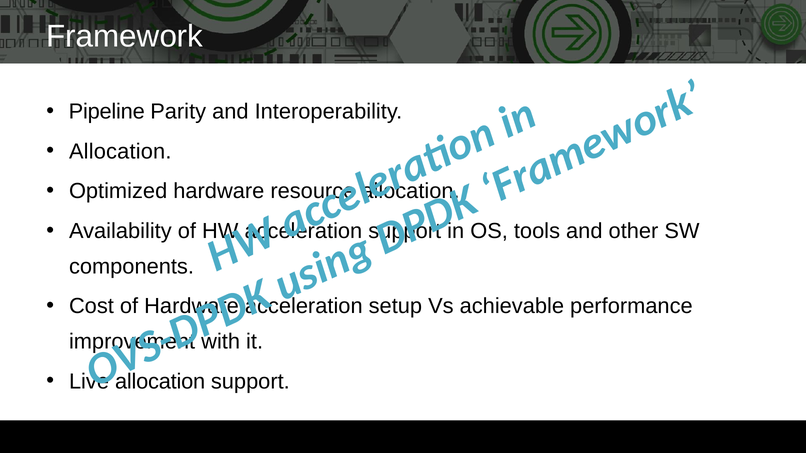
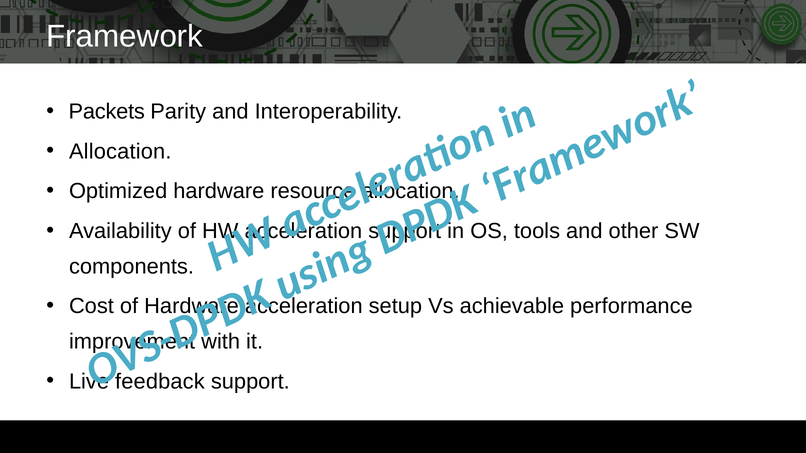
Pipeline: Pipeline -> Packets (107, 112)
allocation: allocation -> feedback (160, 382)
